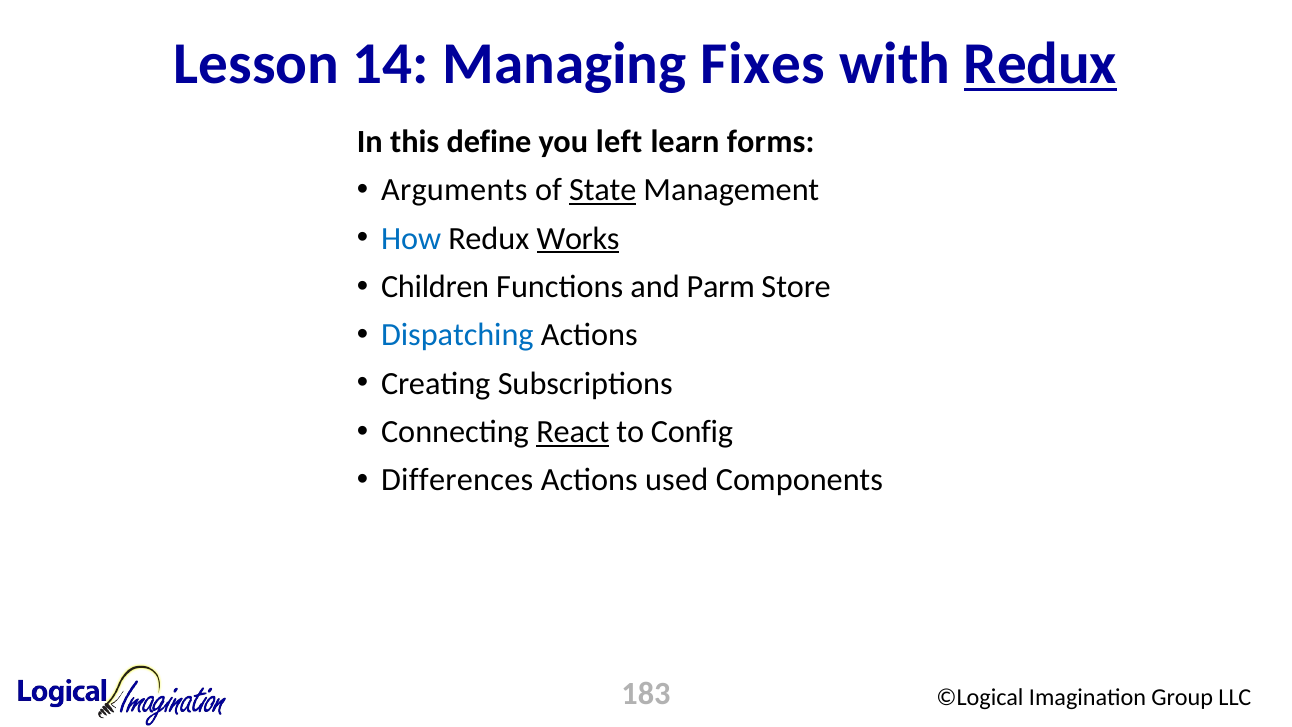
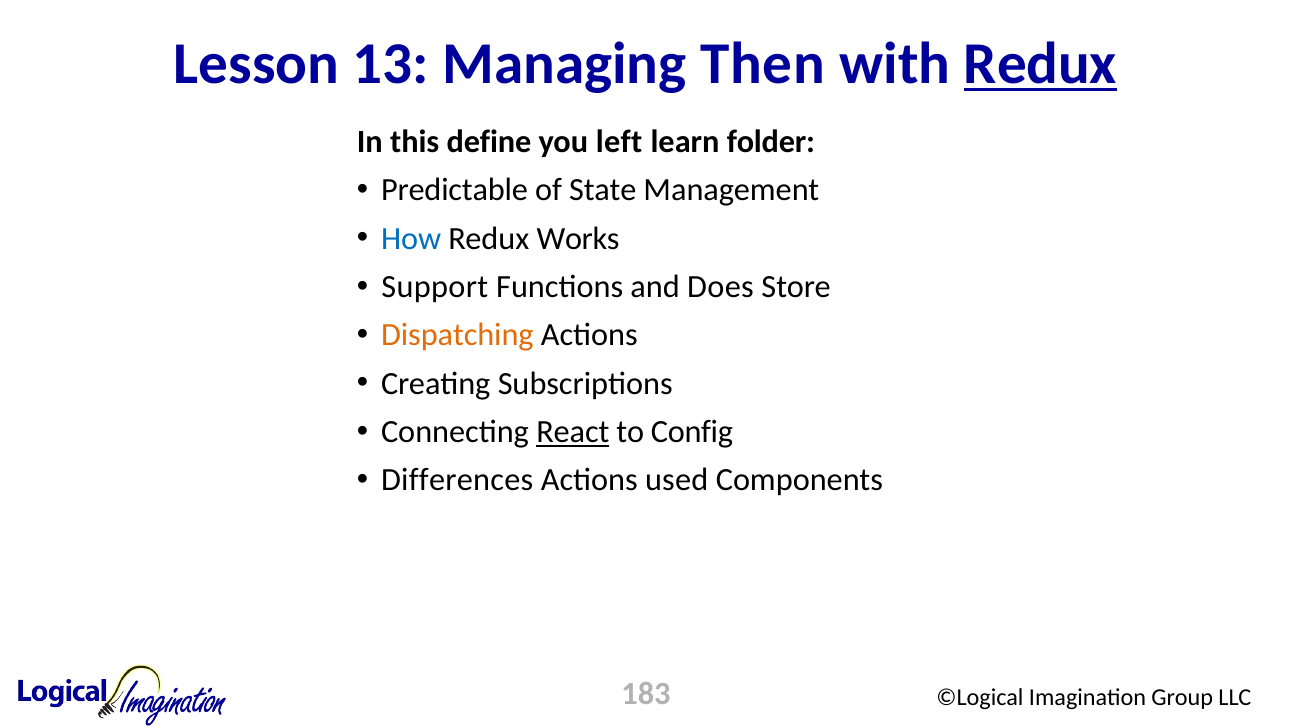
14: 14 -> 13 (391, 64)
Fixes: Fixes -> Then (763, 64)
forms: forms -> folder (771, 142)
Arguments: Arguments -> Predictable (454, 190)
State underline: present -> none (603, 190)
Works underline: present -> none (578, 238)
Children: Children -> Support (435, 287)
Parm: Parm -> Does (720, 287)
Dispatching colour: blue -> orange (457, 335)
